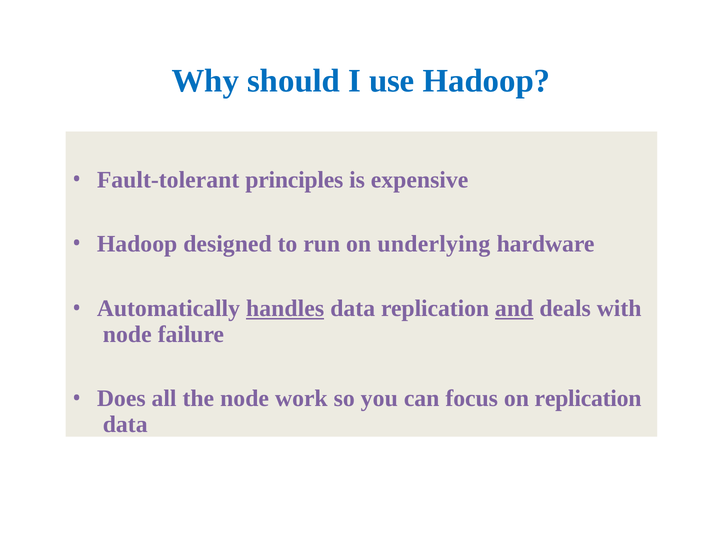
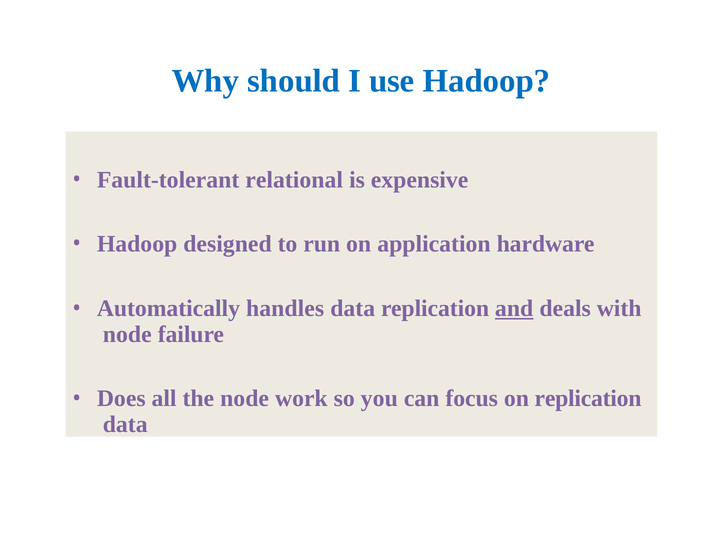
principles: principles -> relational (294, 180)
underlying: underlying -> application (434, 244)
handles underline: present -> none (285, 308)
